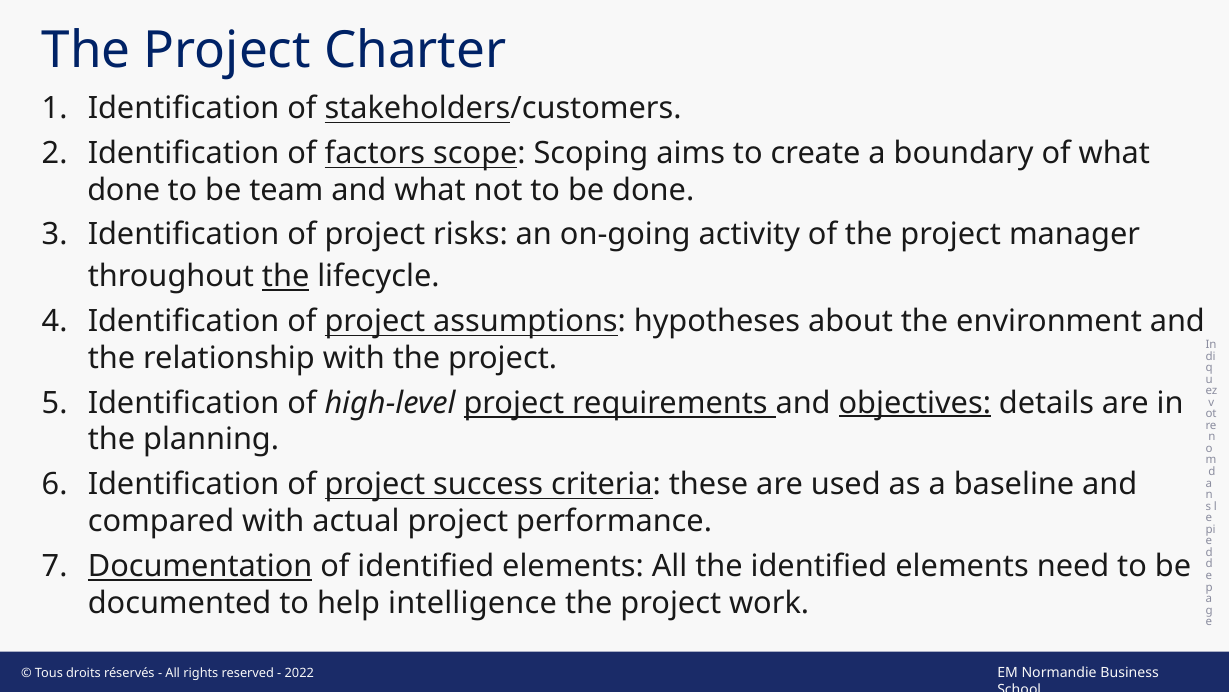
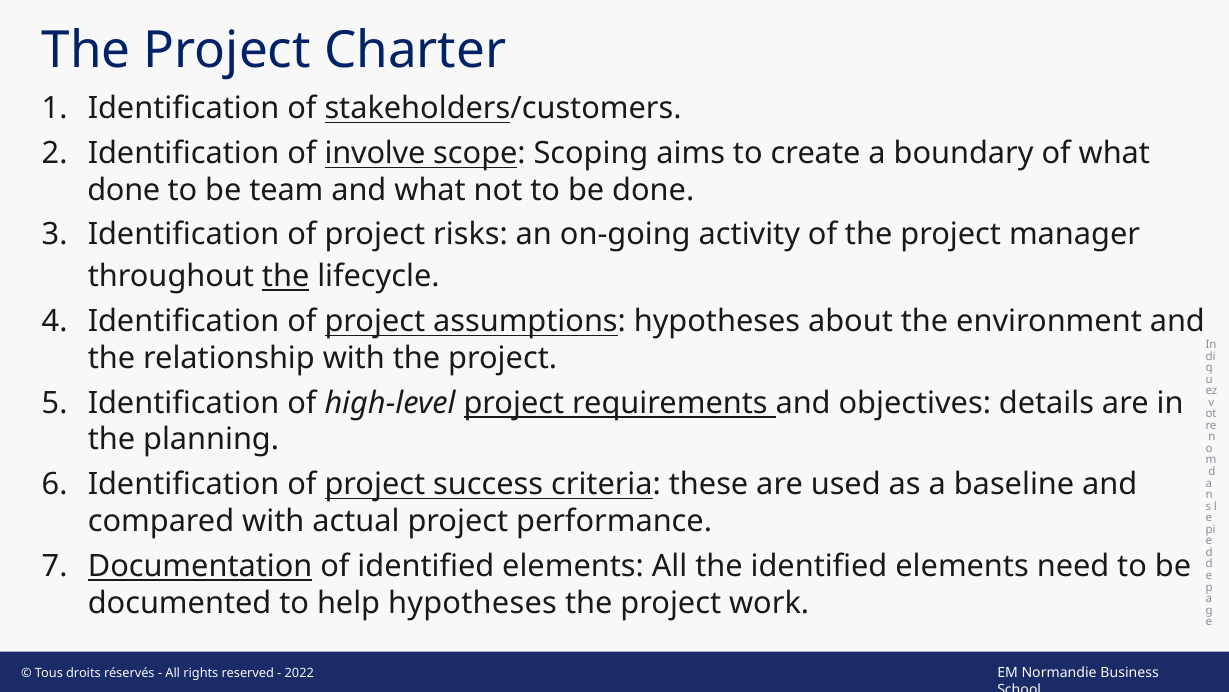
factors: factors -> involve (375, 153)
objectives underline: present -> none (915, 403)
help intelligence: intelligence -> hypotheses (473, 602)
